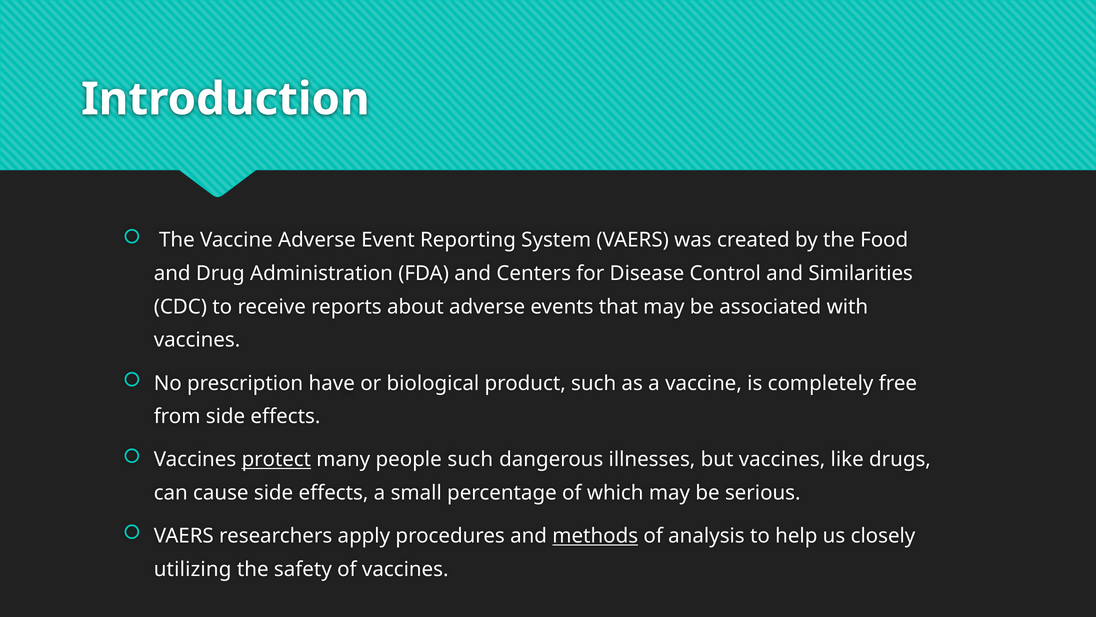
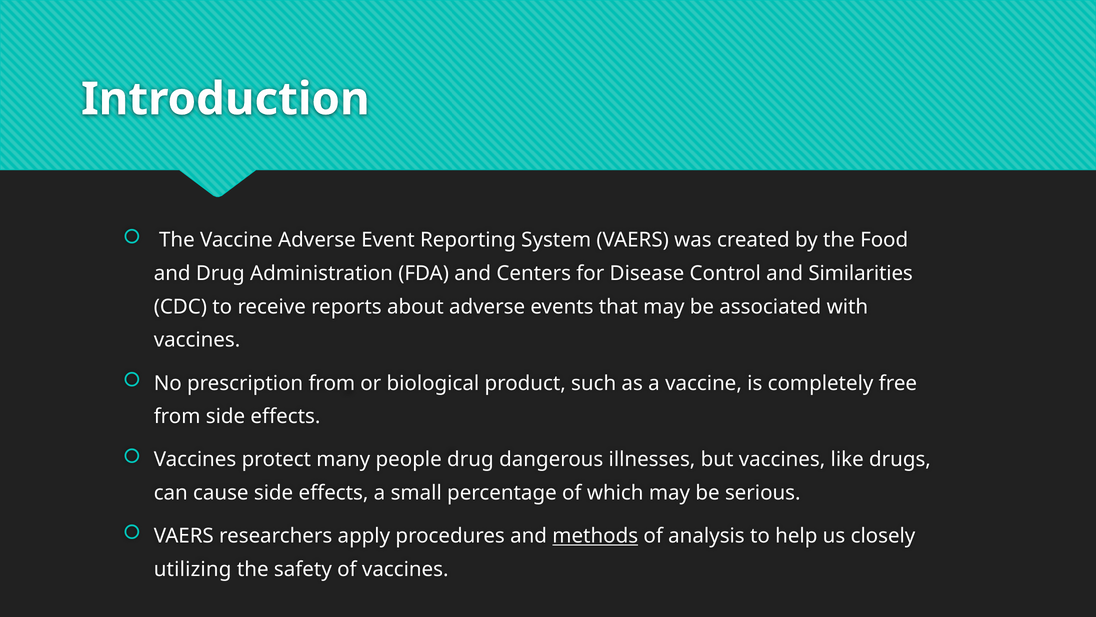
prescription have: have -> from (332, 383)
protect underline: present -> none (276, 459)
people such: such -> drug (470, 459)
